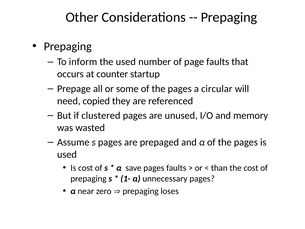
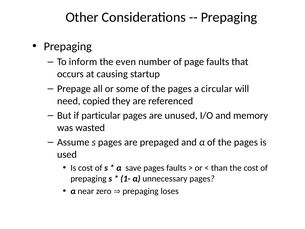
the used: used -> even (126, 62)
counter: counter -> causing (112, 74)
clustered: clustered -> particular (101, 115)
